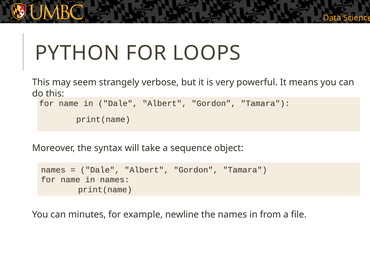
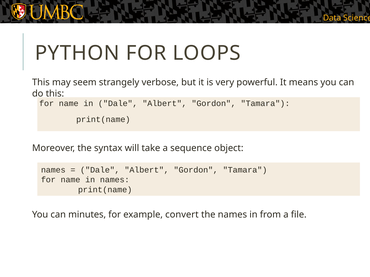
newline: newline -> convert (182, 215)
